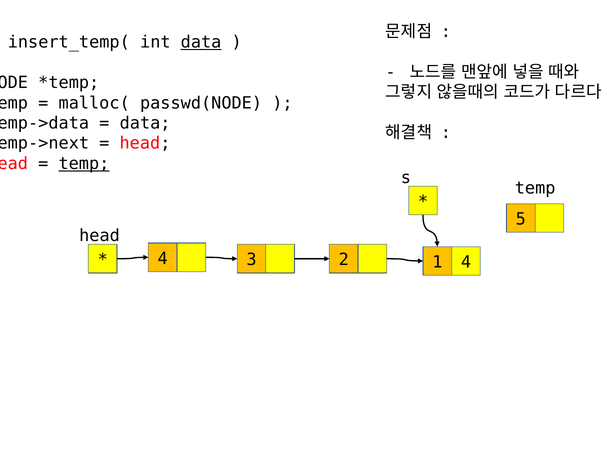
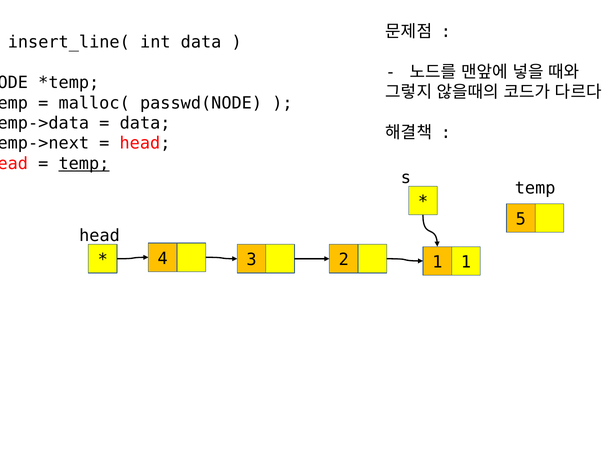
insert_temp(: insert_temp( -> insert_line( (69, 42)
data underline: present -> none (201, 42)
1 4: 4 -> 1 (466, 262)
